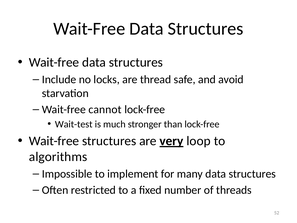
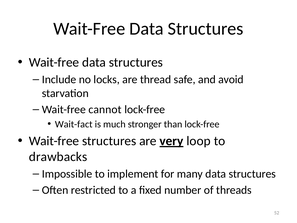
Wait-test: Wait-test -> Wait-fact (74, 124)
algorithms: algorithms -> drawbacks (58, 157)
